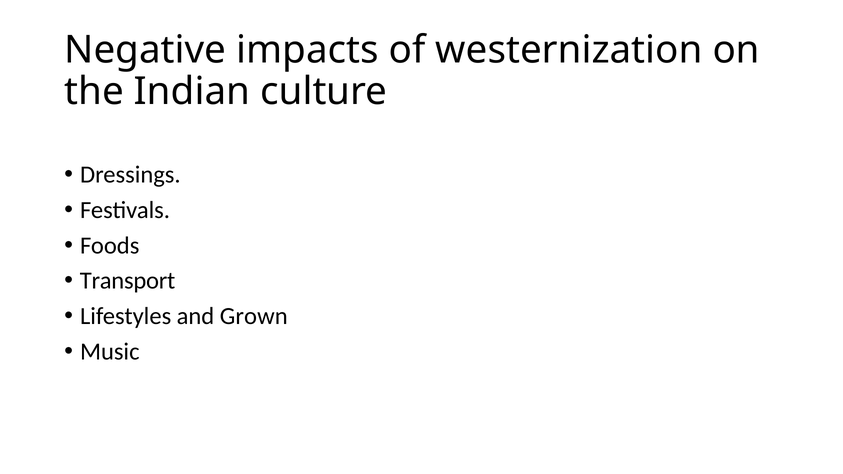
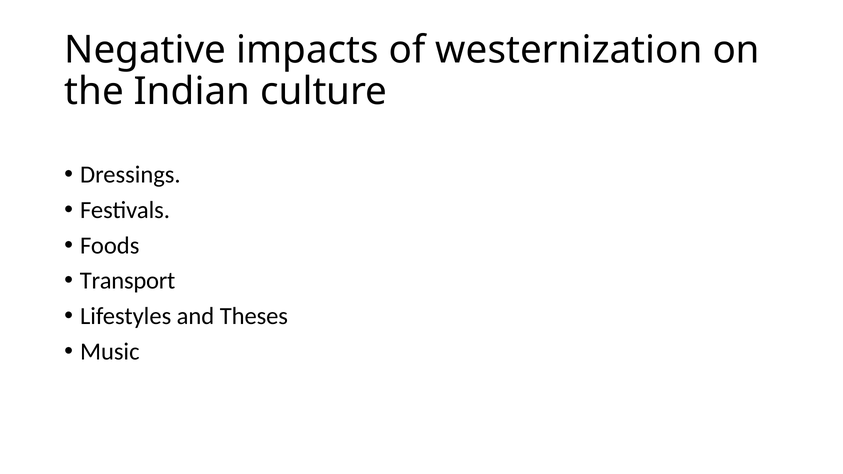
Grown: Grown -> Theses (254, 316)
